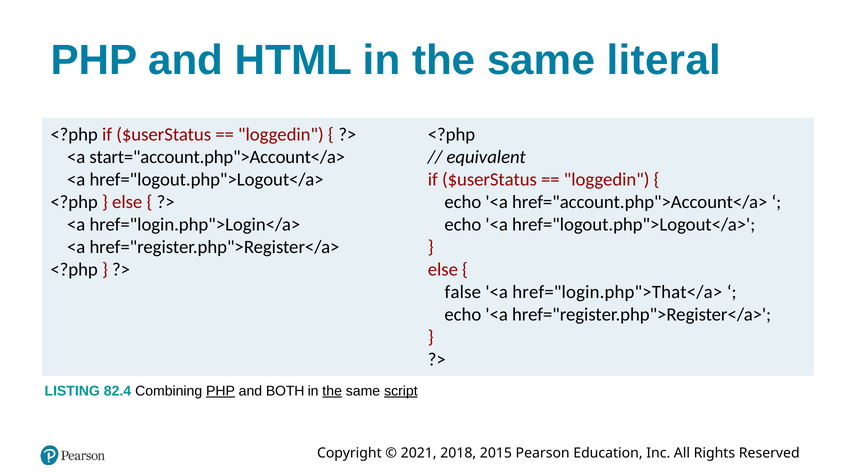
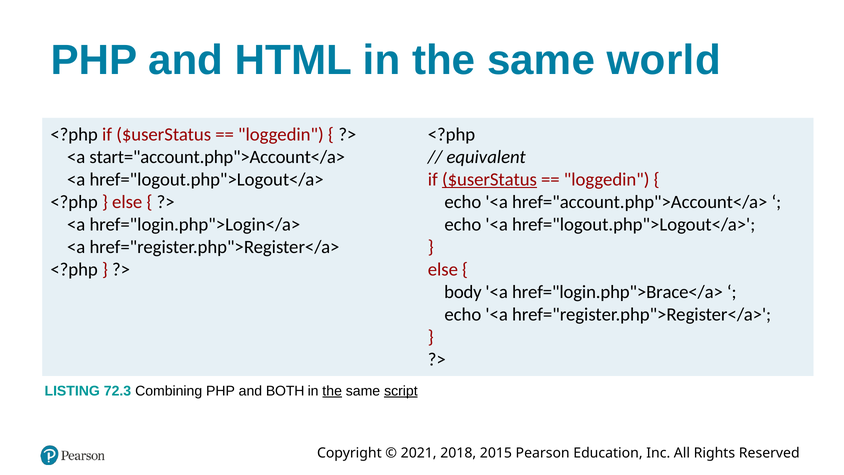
literal: literal -> world (664, 60)
$userStatus underline: none -> present (489, 179)
false: false -> body (463, 292)
href="login.php">That</a>: href="login.php">That</a> -> href="login.php">Brace</a> (617, 292)
82.4: 82.4 -> 72.3 (118, 391)
PHP underline: present -> none (221, 391)
